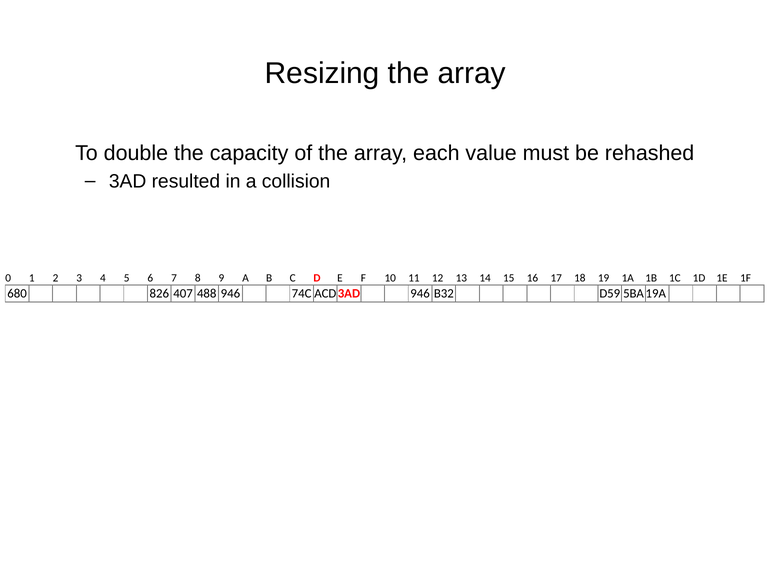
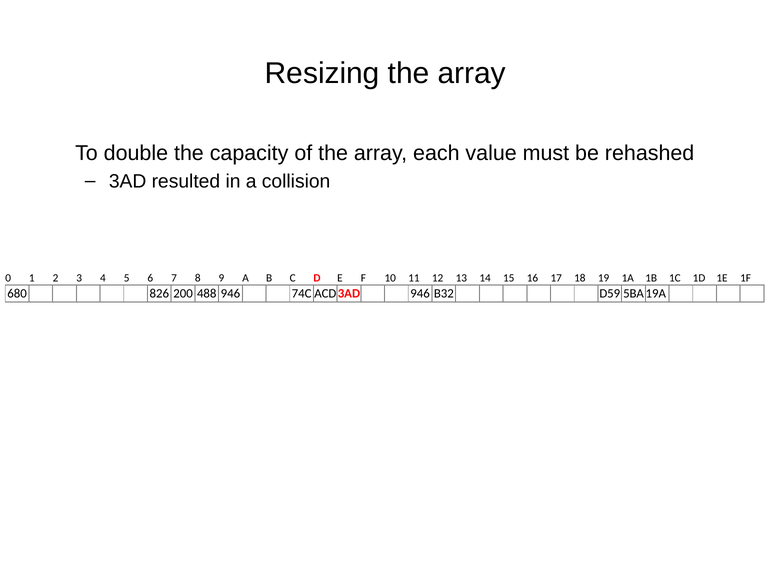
407: 407 -> 200 (183, 293)
